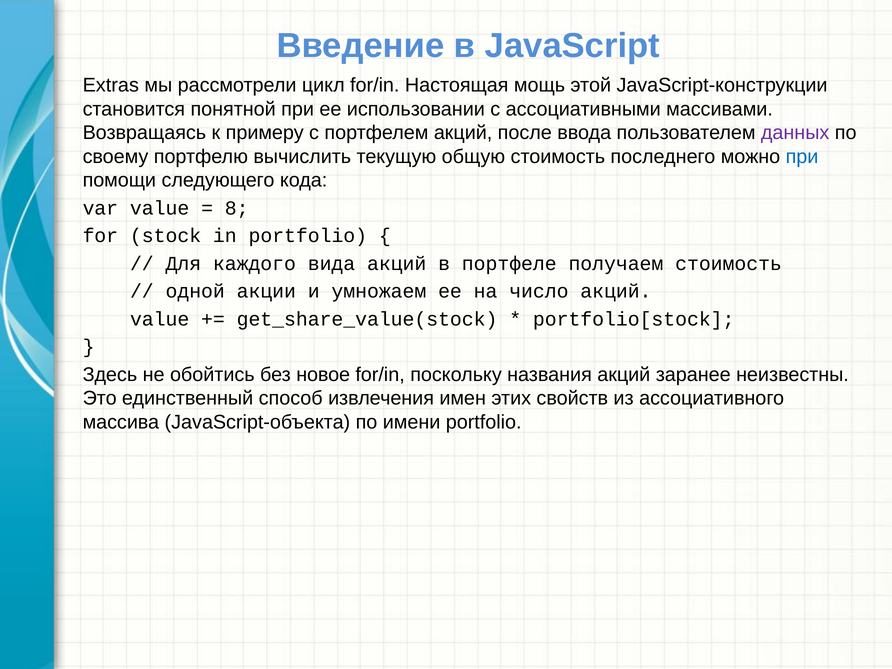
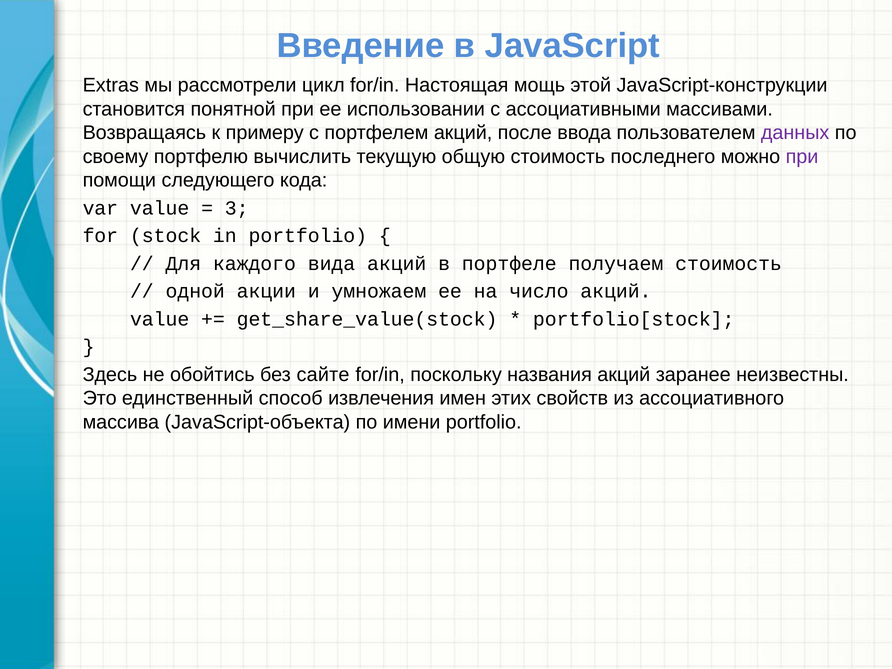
при colour: blue -> purple (802, 157)
8: 8 -> 3 (237, 208)
новое: новое -> сайте (323, 375)
